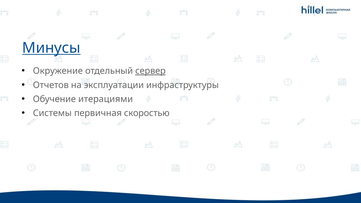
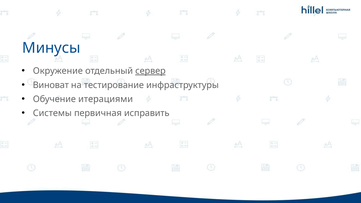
Минусы underline: present -> none (51, 48)
Отчетов: Отчетов -> Виноват (51, 85)
эксплуатации: эксплуатации -> тестирование (114, 85)
скоростью: скоростью -> исправить (147, 113)
